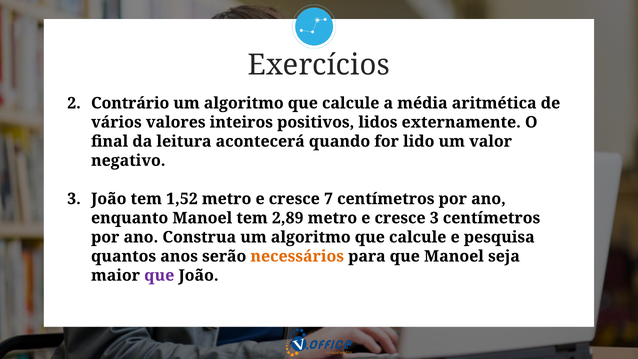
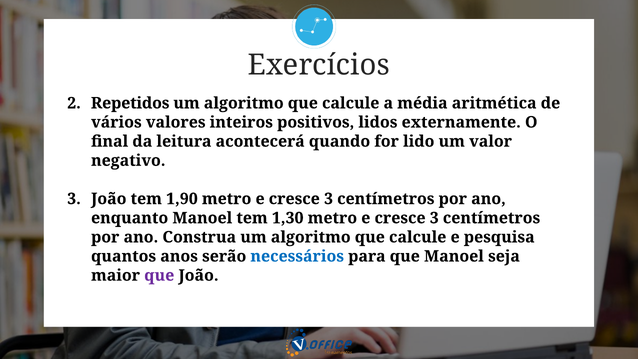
Contrário: Contrário -> Repetidos (130, 103)
1,52: 1,52 -> 1,90 (182, 199)
7: 7 -> 3 (329, 199)
2,89: 2,89 -> 1,30 (288, 218)
necessários colour: orange -> blue (297, 256)
